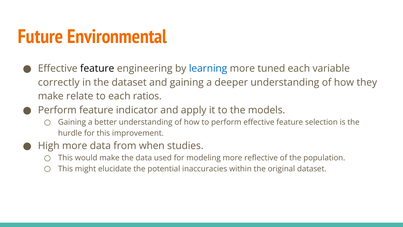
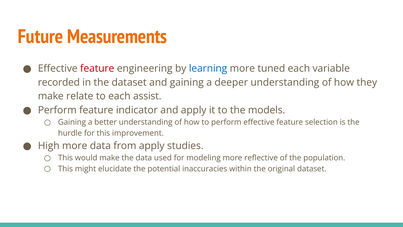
Environmental: Environmental -> Measurements (117, 37)
feature colour: black -> red (97, 68)
correctly: correctly -> recorded (59, 82)
ratios: ratios -> assist (147, 96)
from when: when -> apply (152, 146)
